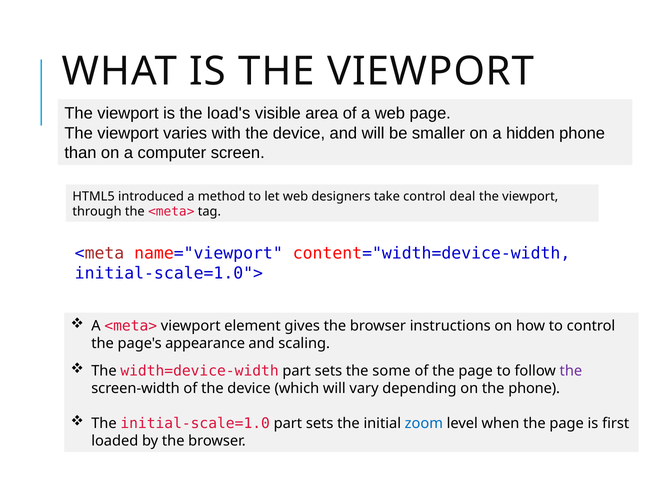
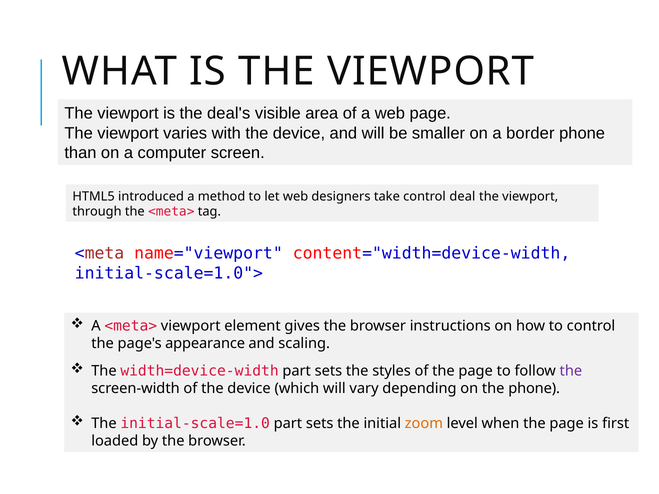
load's: load's -> deal's (229, 113)
hidden: hidden -> border (530, 133)
some: some -> styles (392, 371)
zoom colour: blue -> orange (424, 424)
